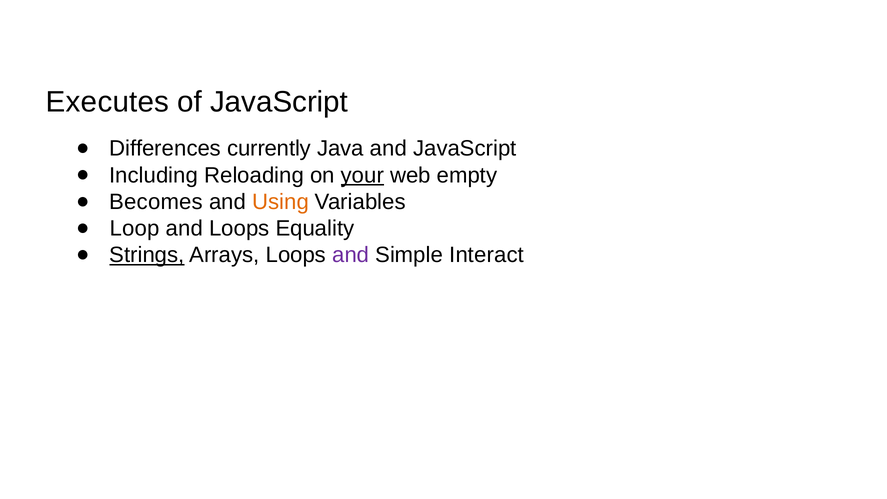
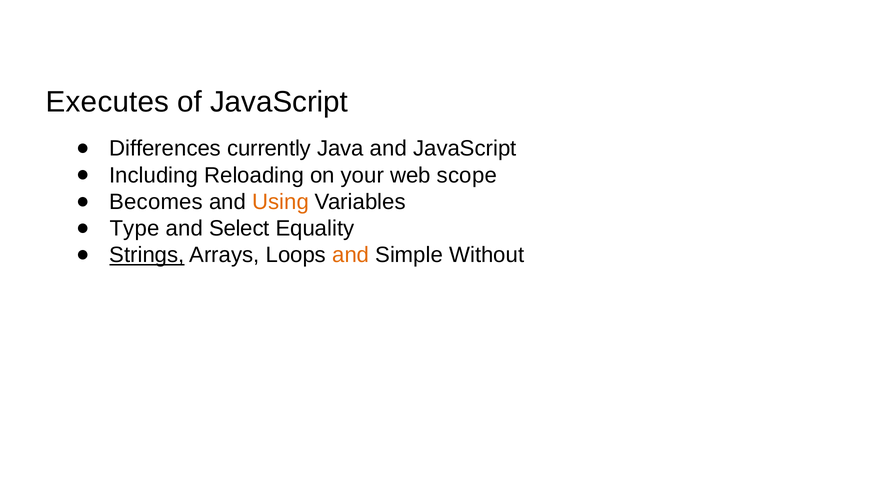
your underline: present -> none (362, 175)
empty: empty -> scope (467, 175)
Loop: Loop -> Type (135, 228)
and Loops: Loops -> Select (239, 228)
and colour: purple -> orange (351, 255)
Interact: Interact -> Without (487, 255)
